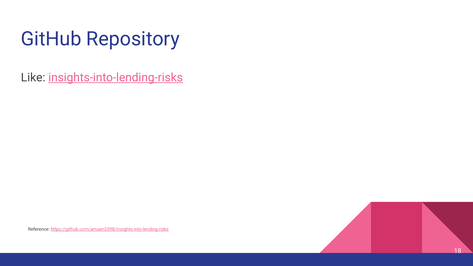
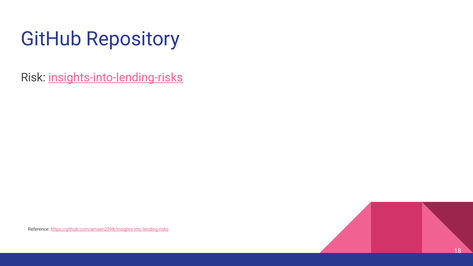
Like: Like -> Risk (33, 78)
